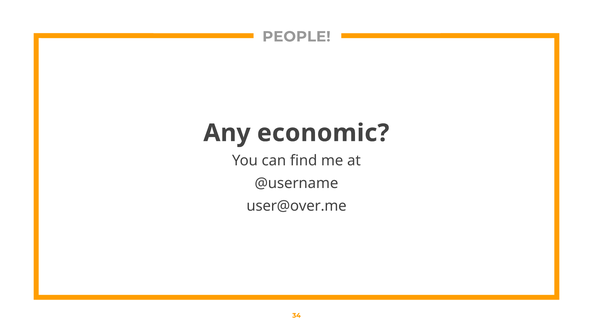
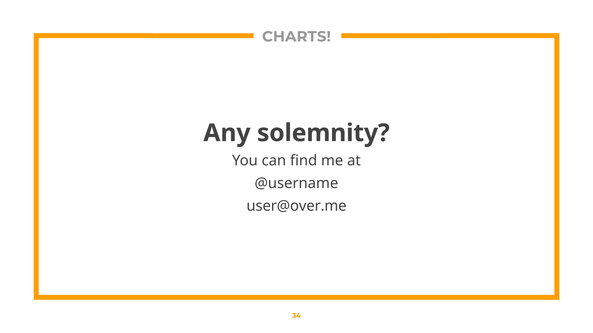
PEOPLE: PEOPLE -> CHARTS (296, 37)
economic: economic -> solemnity (323, 133)
